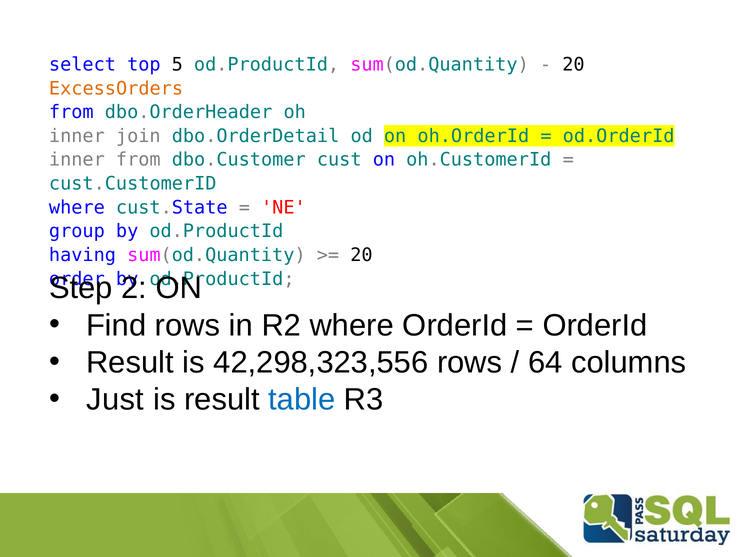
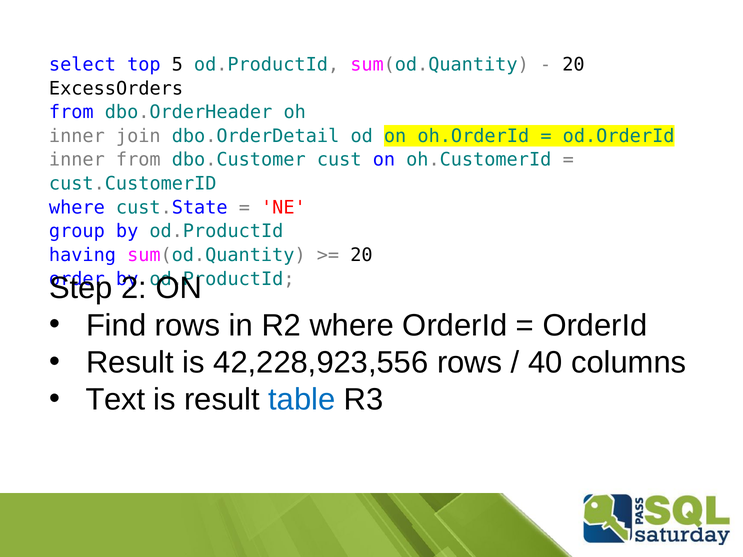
ExcessOrders colour: orange -> black (116, 88)
42,298,323,556: 42,298,323,556 -> 42,228,923,556 (321, 363)
64: 64 -> 40 (545, 363)
Just: Just -> Text (116, 400)
